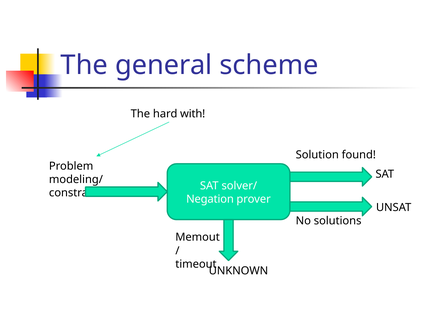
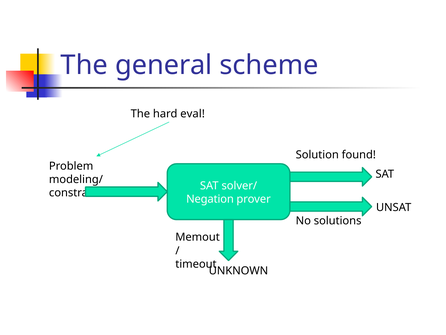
with: with -> eval (193, 114)
